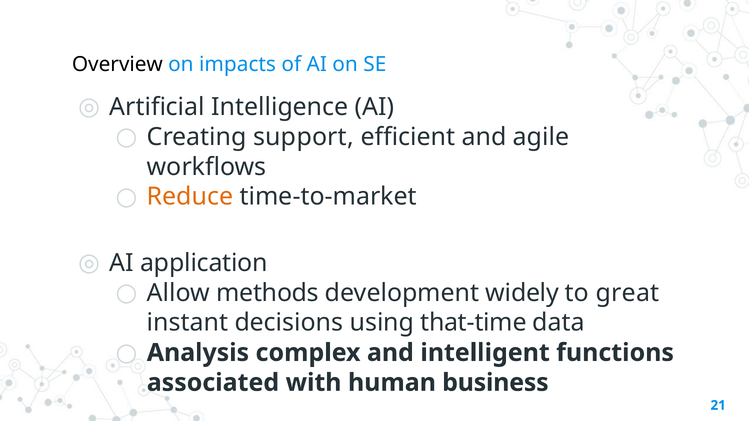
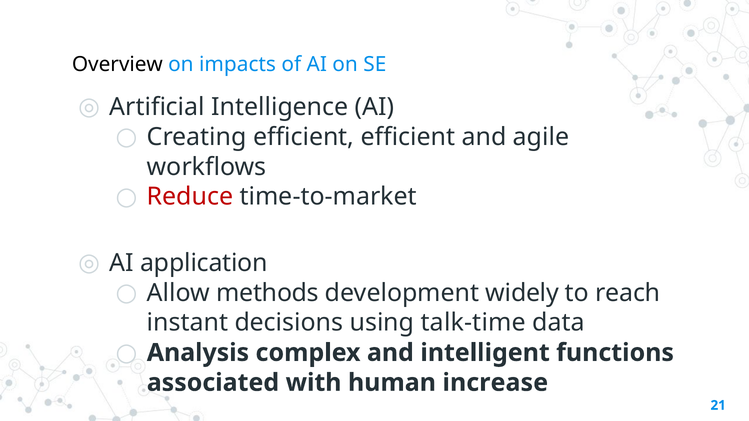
Creating support: support -> efficient (304, 137)
Reduce colour: orange -> red (190, 197)
great: great -> reach (628, 293)
that-time: that-time -> talk-time (473, 323)
business: business -> increase (495, 383)
